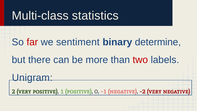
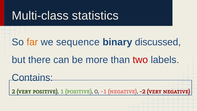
far colour: red -> orange (32, 42)
sentiment: sentiment -> sequence (78, 42)
determine: determine -> discussed (158, 42)
Unigram: Unigram -> Contains (32, 77)
